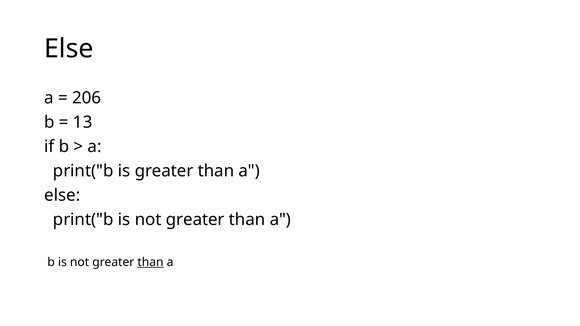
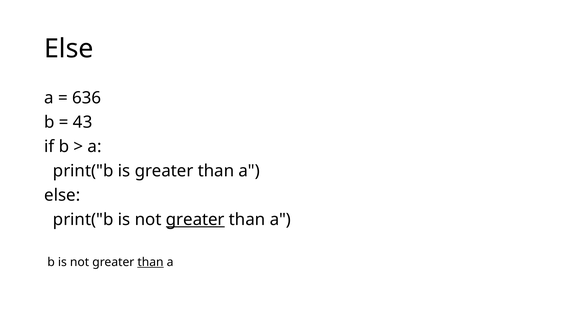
206: 206 -> 636 (87, 98)
13: 13 -> 43 (83, 122)
greater underline: none -> present (195, 220)
